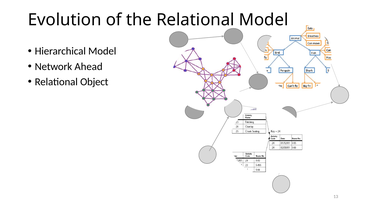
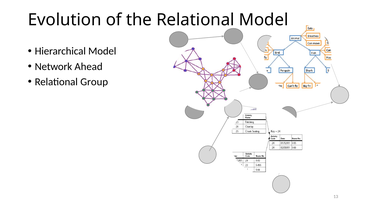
Object: Object -> Group (94, 82)
